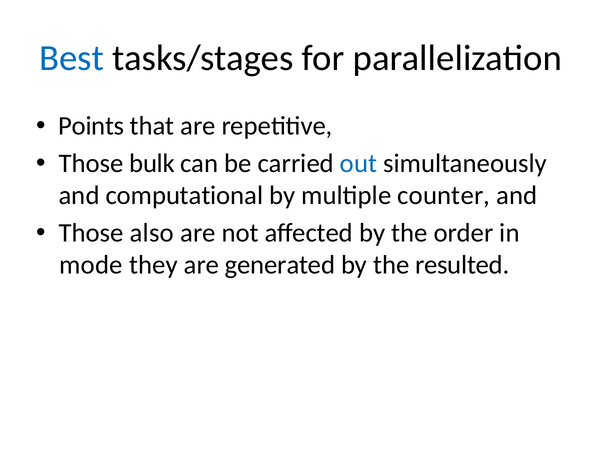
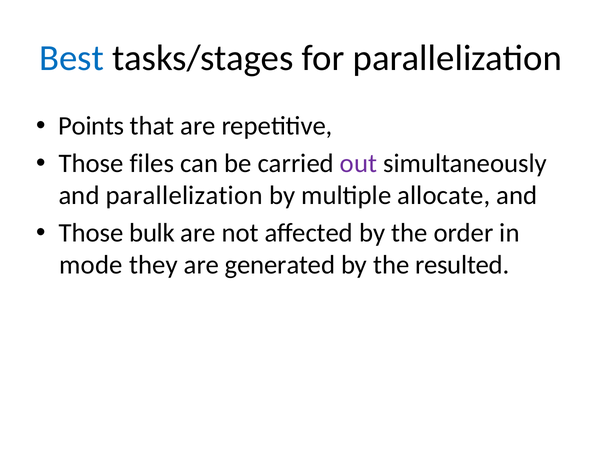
bulk: bulk -> files (152, 164)
out colour: blue -> purple (358, 164)
and computational: computational -> parallelization (184, 196)
counter: counter -> allocate (444, 196)
also: also -> bulk (152, 233)
